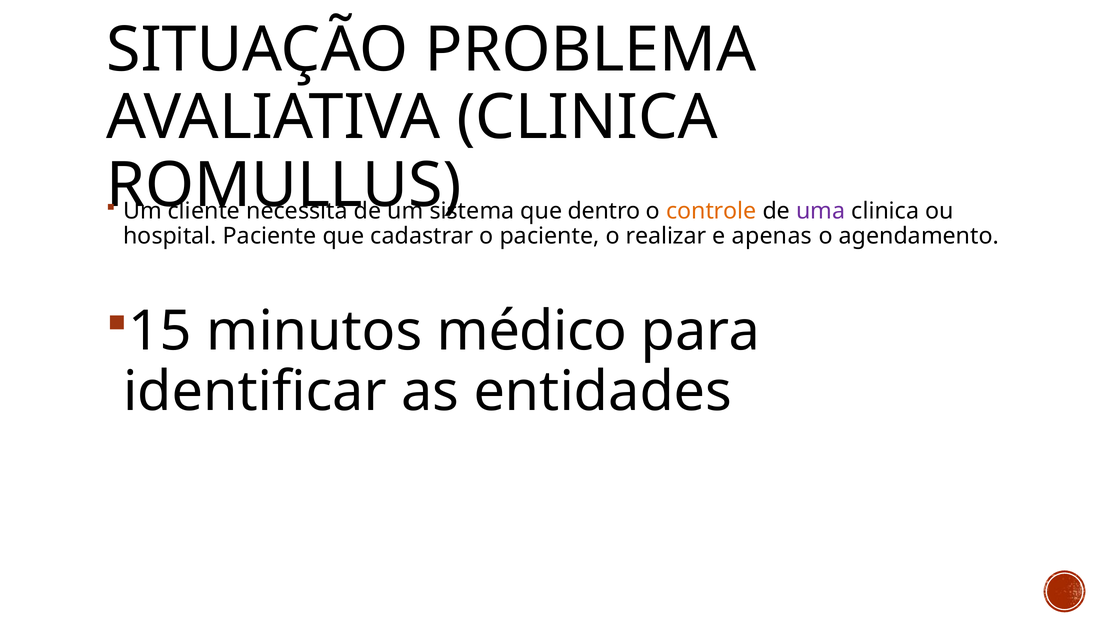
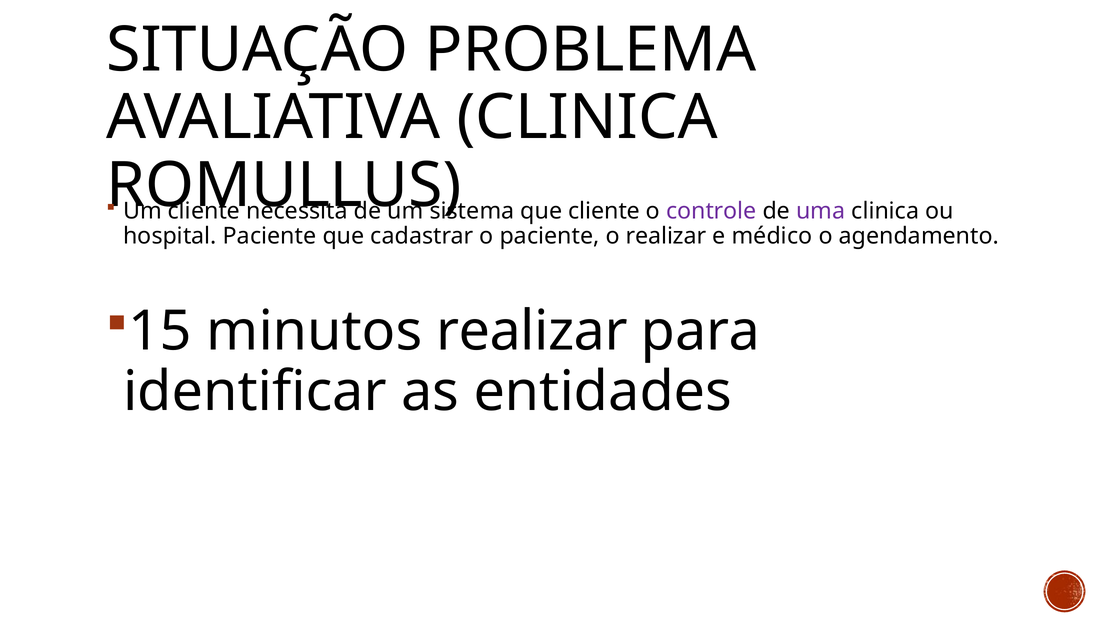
que dentro: dentro -> cliente (604, 211)
controle colour: orange -> purple (711, 211)
apenas: apenas -> médico (772, 236)
minutos médico: médico -> realizar (532, 331)
